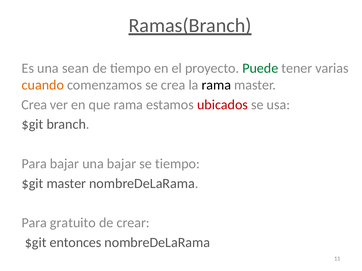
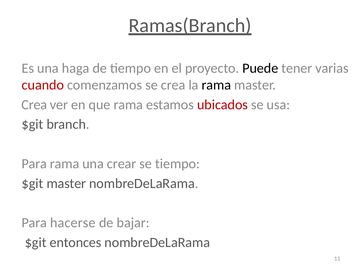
sean: sean -> haga (76, 68)
Puede colour: green -> black (260, 68)
cuando colour: orange -> red (43, 85)
Para bajar: bajar -> rama (65, 164)
una bajar: bajar -> crear (122, 164)
gratuito: gratuito -> hacerse (73, 223)
crear: crear -> bajar (133, 223)
